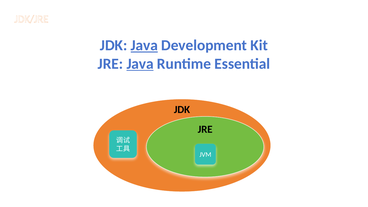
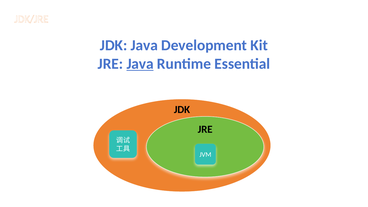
Java underline: present -> none (144, 45)
